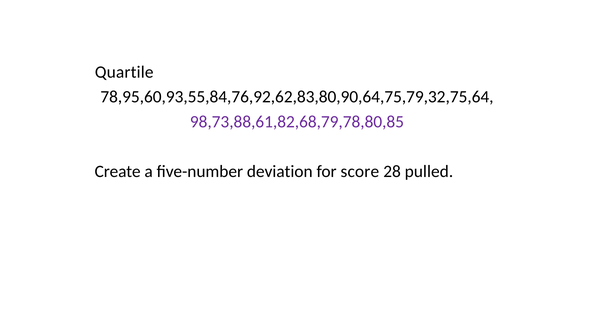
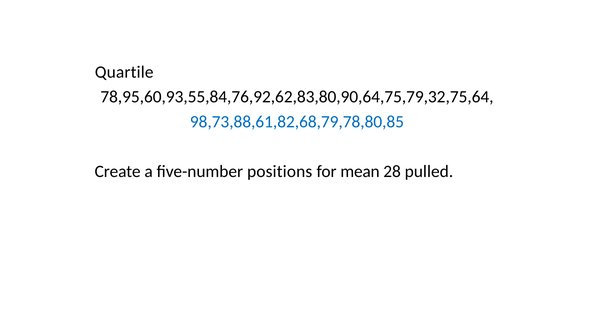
98,73,88,61,82,68,79,78,80,85 colour: purple -> blue (297, 122)
deviation: deviation -> positions (280, 172)
score: score -> mean (360, 172)
